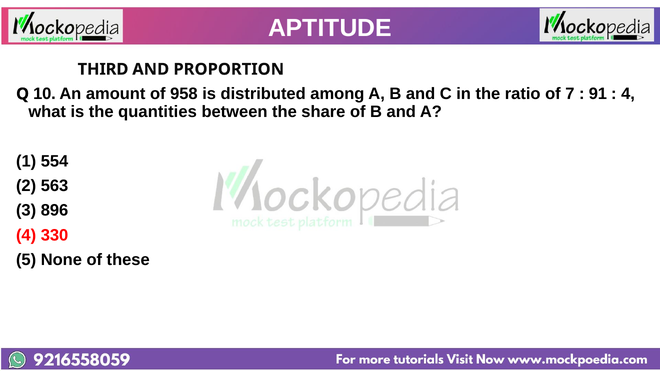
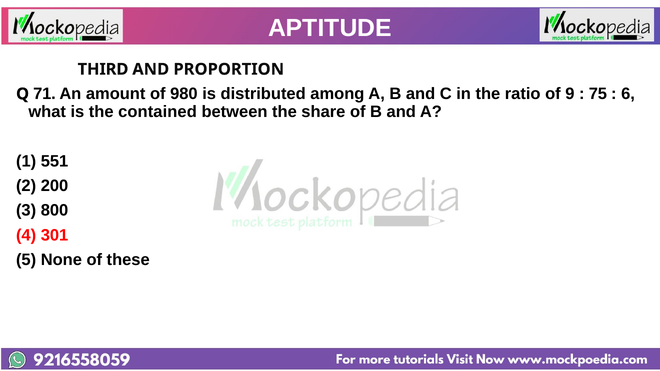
10: 10 -> 71 (44, 94)
958: 958 -> 980 (184, 94)
7: 7 -> 9 (570, 94)
91: 91 -> 75 (598, 94)
4: 4 -> 6 (628, 94)
quantities: quantities -> contained (157, 112)
554: 554 -> 551 (55, 161)
563: 563 -> 200 (55, 186)
896: 896 -> 800 (55, 211)
330: 330 -> 301 (55, 235)
